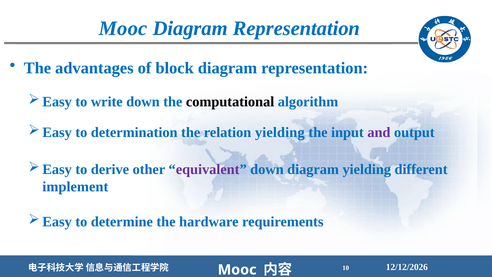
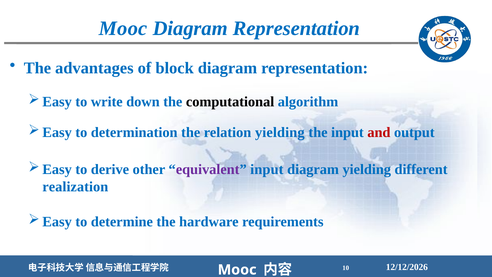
and colour: purple -> red (379, 132)
equivalent down: down -> input (267, 169)
implement: implement -> realization (75, 187)
